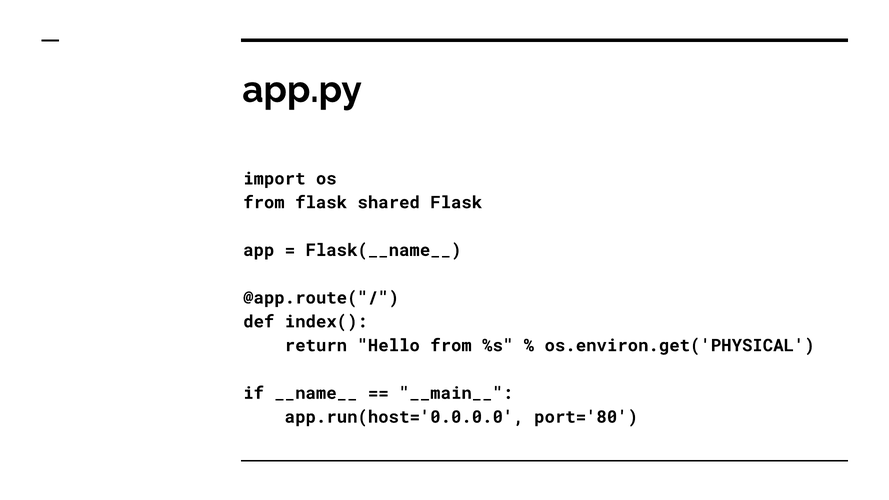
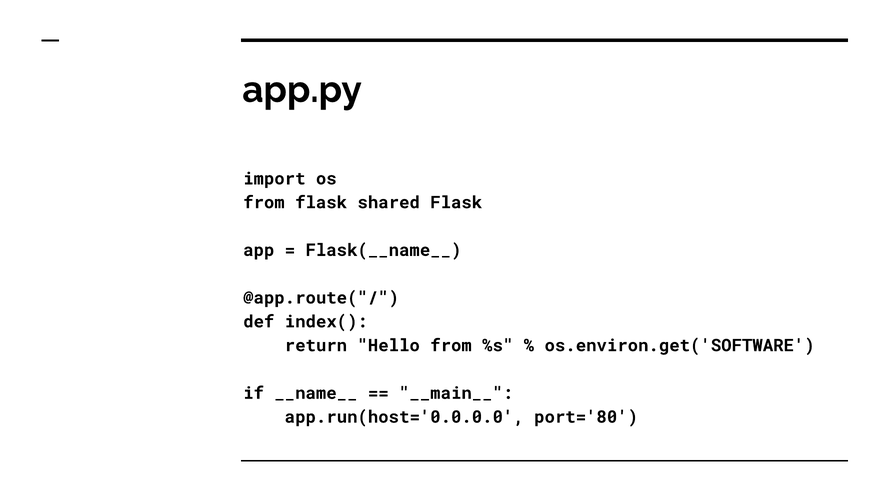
os.environ.get('PHYSICAL: os.environ.get('PHYSICAL -> os.environ.get('SOFTWARE (680, 346)
